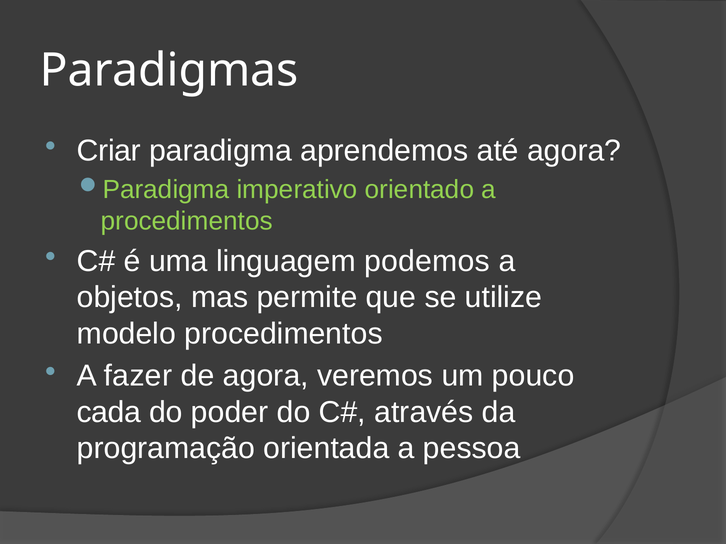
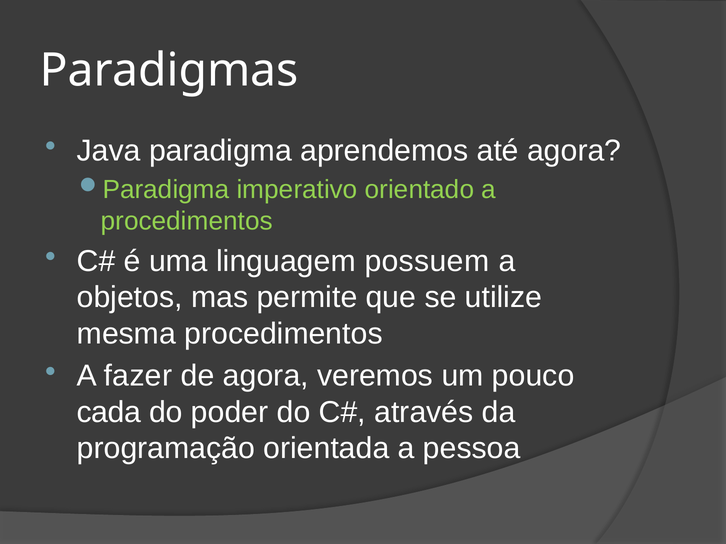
Criar: Criar -> Java (109, 151)
podemos: podemos -> possuem (427, 261)
modelo: modelo -> mesma (126, 334)
